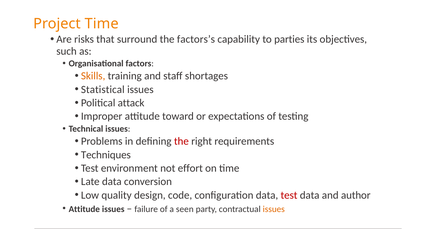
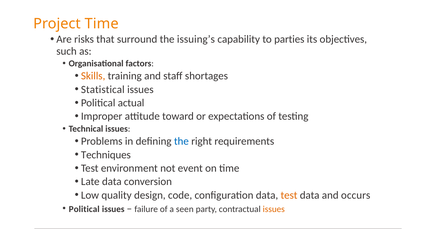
factors’s: factors’s -> issuing’s (196, 39)
attack: attack -> actual (131, 103)
the colour: red -> blue (181, 141)
effort: effort -> event (190, 168)
test colour: red -> orange (289, 195)
author: author -> occurs (356, 195)
Attitude: Attitude -> Political (84, 209)
